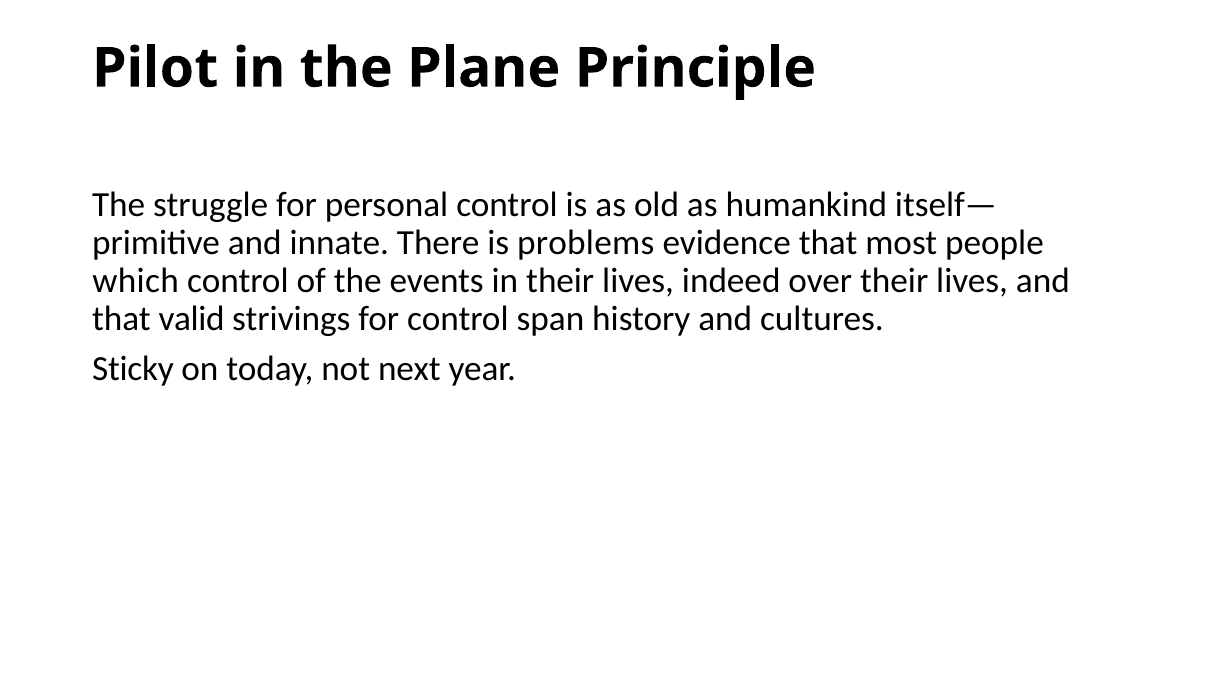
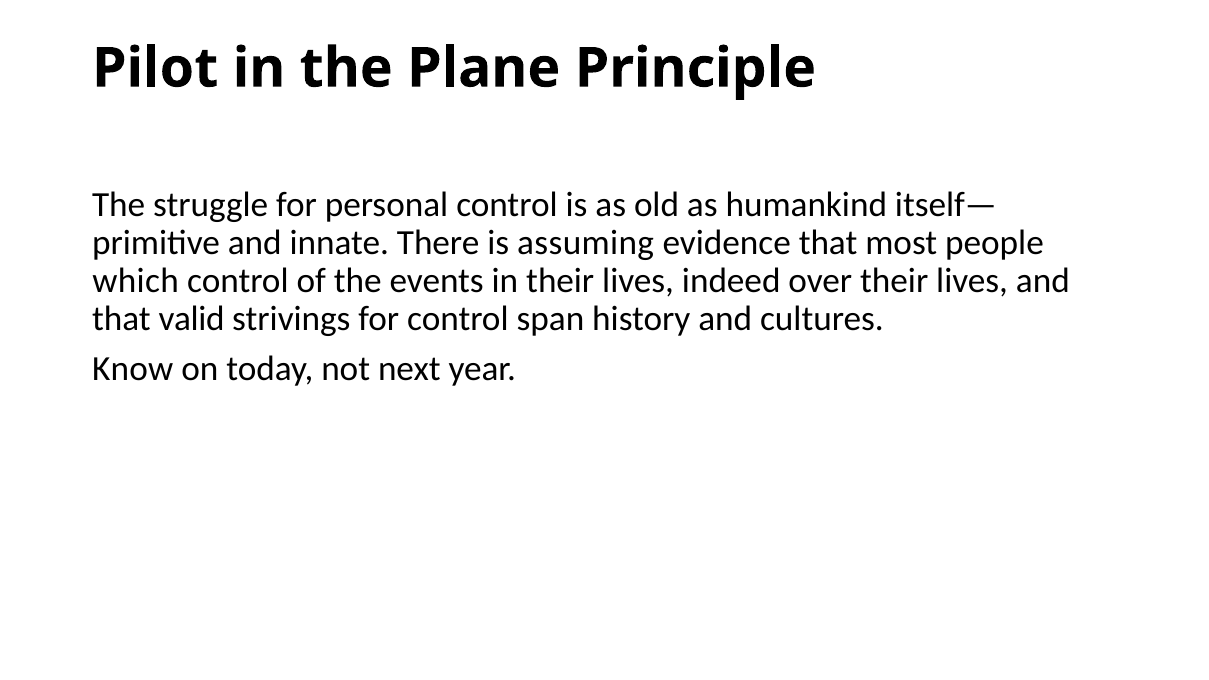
problems: problems -> assuming (586, 242)
Sticky: Sticky -> Know (133, 369)
